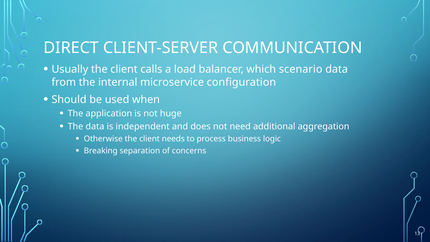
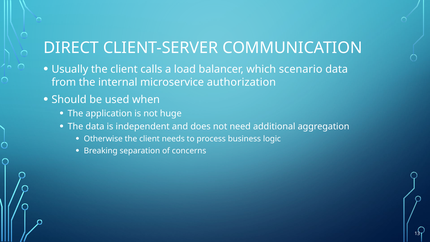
configuration: configuration -> authorization (241, 82)
